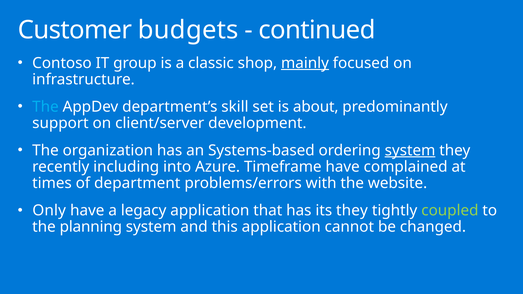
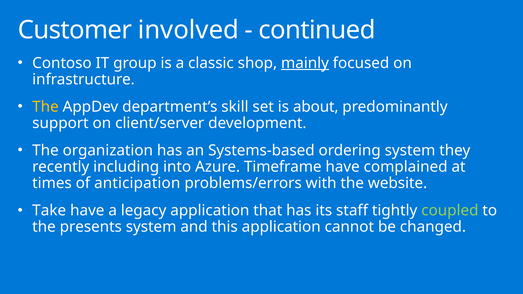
budgets: budgets -> involved (188, 30)
The colour: light blue -> yellow (45, 107)
system underline: present -> none (410, 150)
department: department -> anticipation (137, 183)
Only: Only -> Take (49, 211)
its they: they -> staff (352, 211)
planning: planning -> presents (91, 227)
